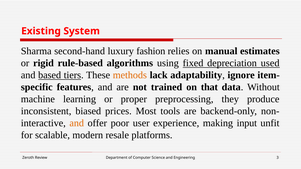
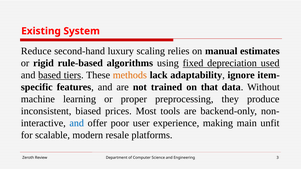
Sharma: Sharma -> Reduce (36, 51)
fashion: fashion -> scaling (151, 51)
and colour: orange -> blue (77, 123)
input: input -> main (247, 123)
